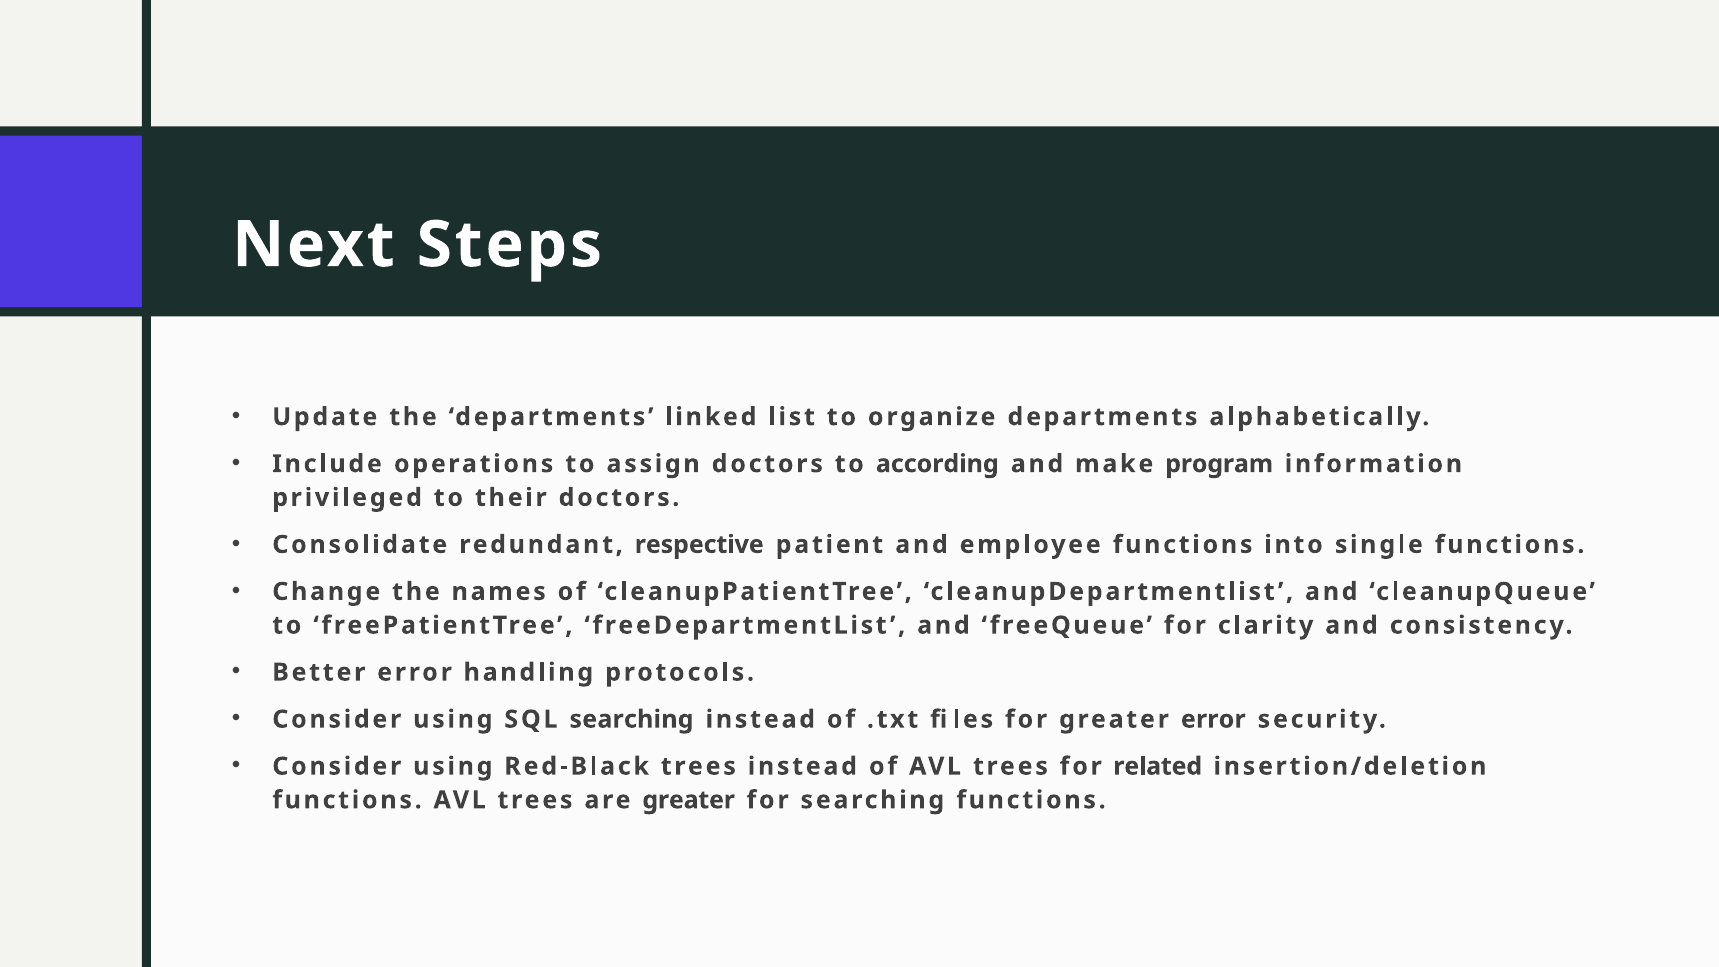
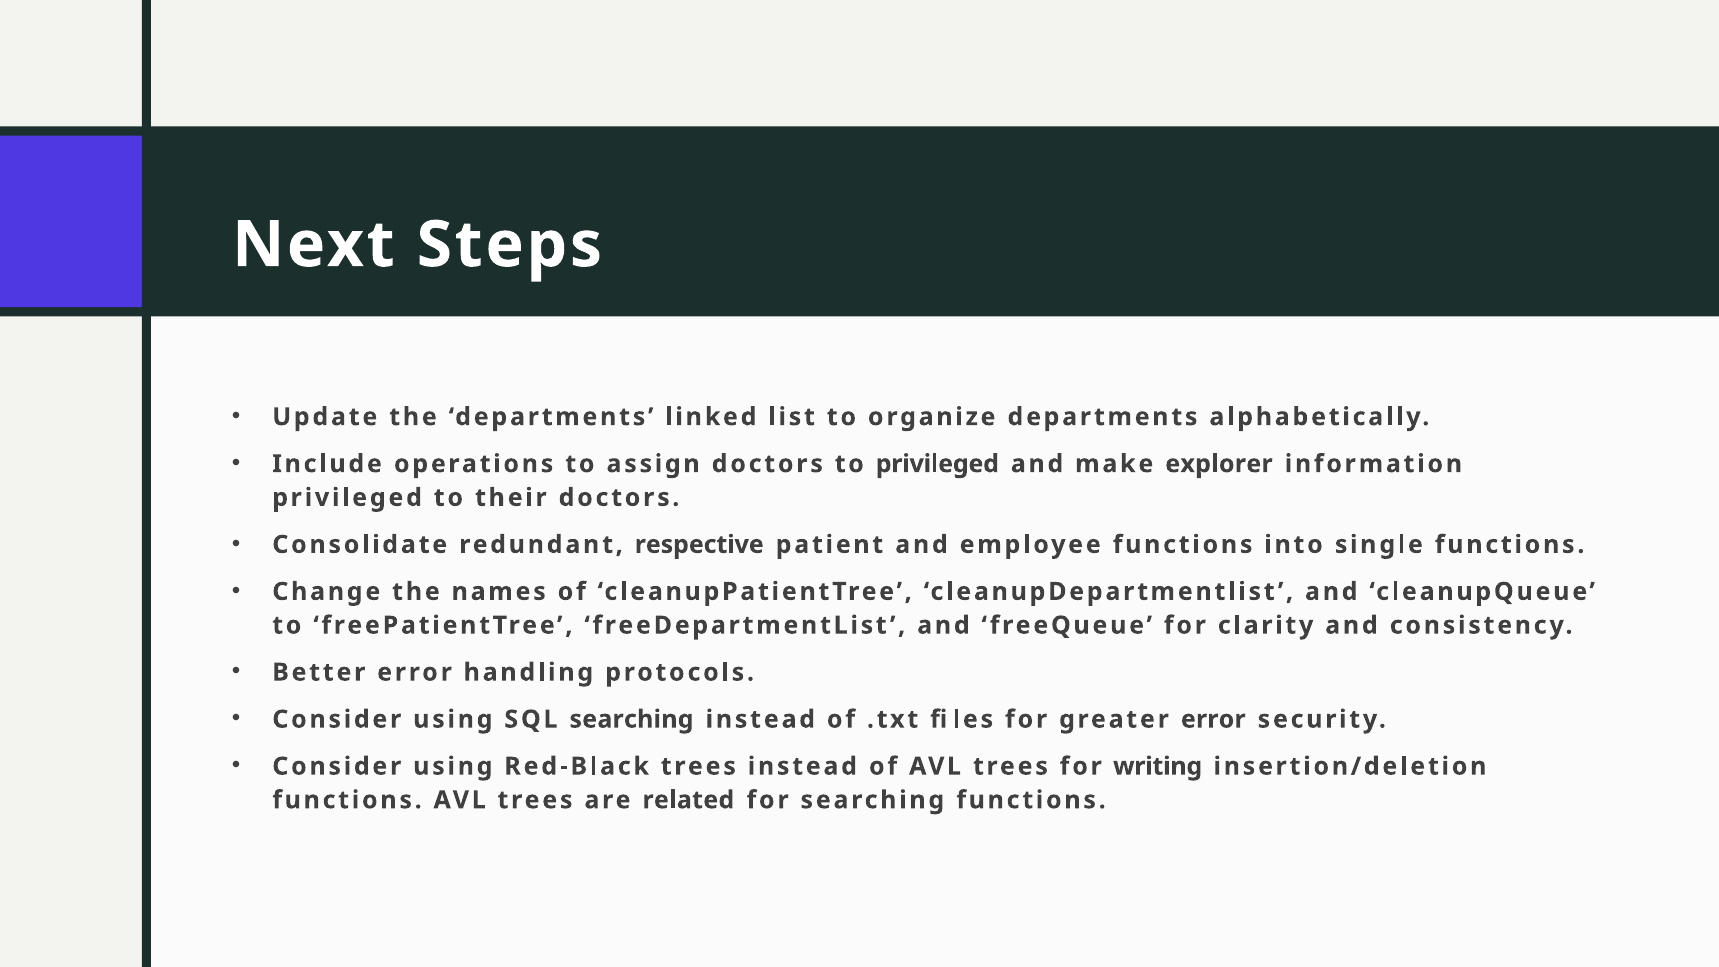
to according: according -> privileged (937, 464)
program: program -> explorer (1219, 464)
related: related -> writing (1158, 766)
are greater: greater -> related (688, 800)
